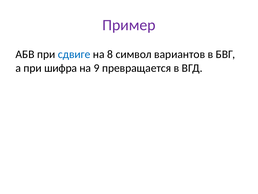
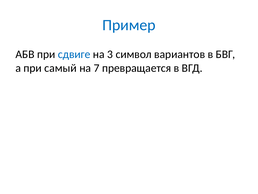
Пример colour: purple -> blue (129, 25)
8: 8 -> 3 (110, 54)
шифра: шифра -> самый (61, 68)
9: 9 -> 7 (97, 68)
